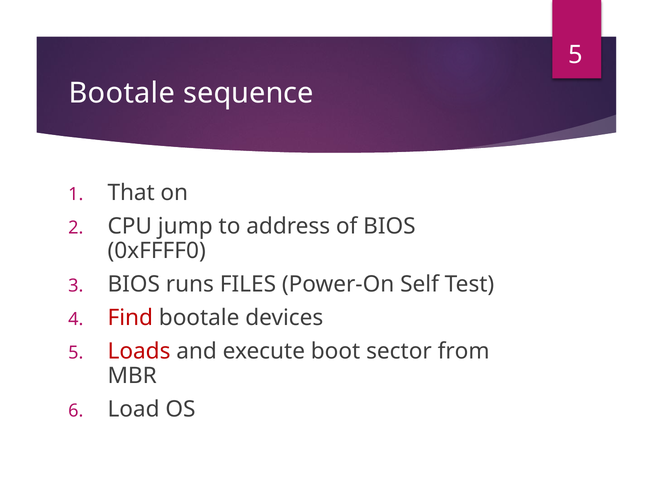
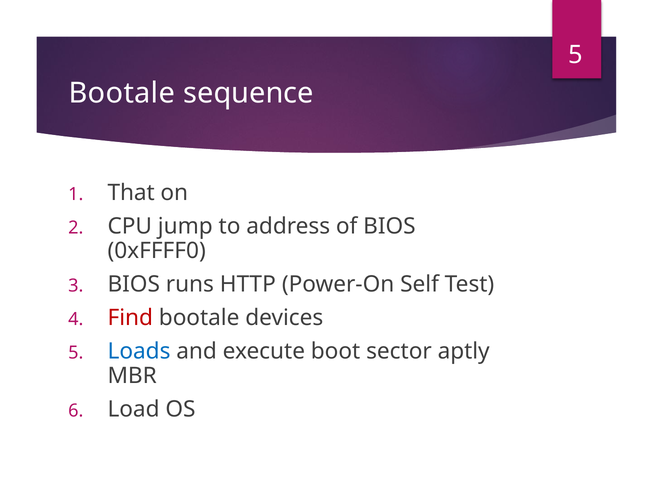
FILES: FILES -> HTTP (248, 284)
Loads colour: red -> blue (139, 351)
from: from -> aptly (464, 351)
